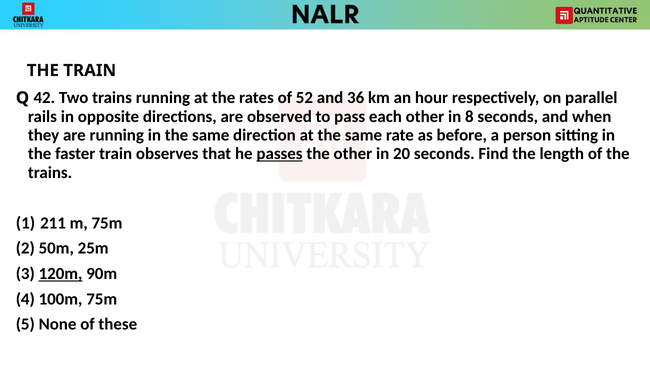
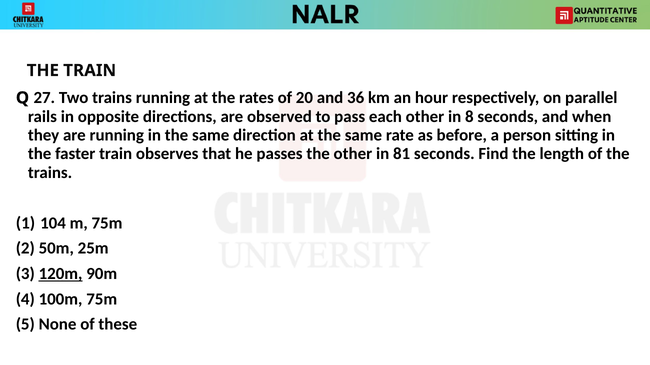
42: 42 -> 27 (44, 98)
52: 52 -> 20 (304, 98)
passes underline: present -> none (280, 154)
20: 20 -> 81 (402, 154)
211: 211 -> 104 (53, 223)
